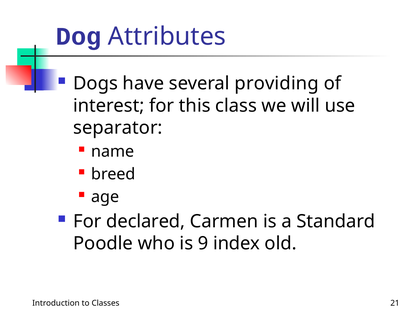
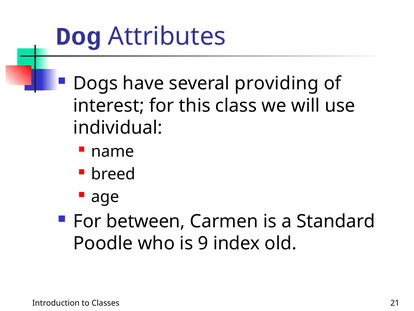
separator: separator -> individual (118, 128)
declared: declared -> between (146, 221)
